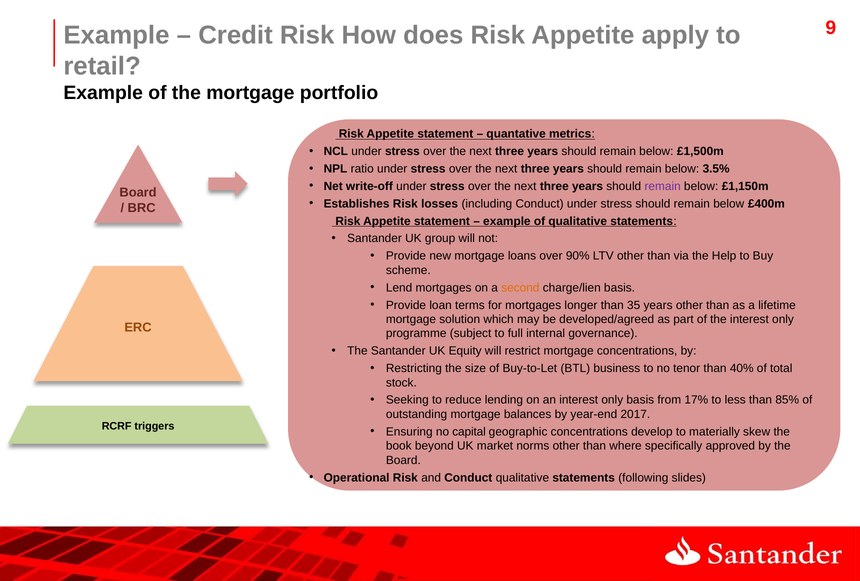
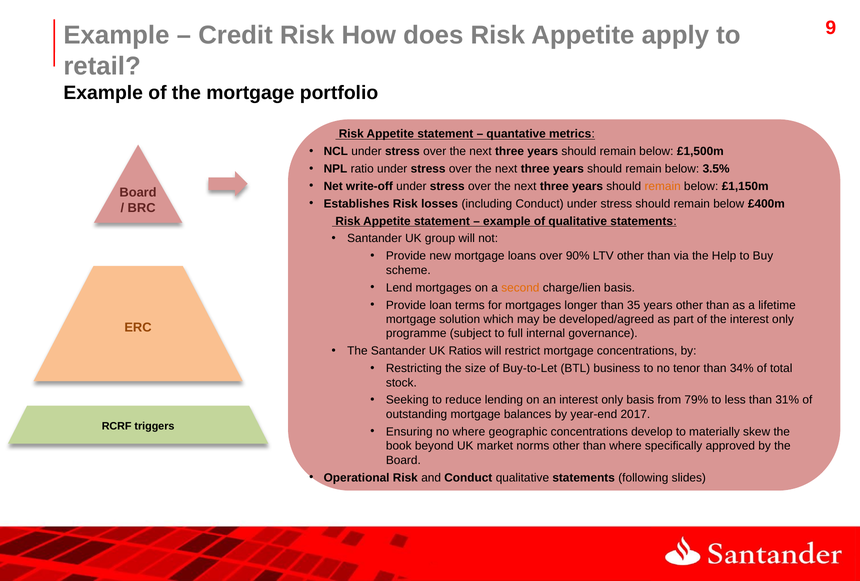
remain colour: purple -> orange (663, 186)
Equity: Equity -> Ratios (465, 351)
40%: 40% -> 34% (742, 368)
17%: 17% -> 79% (696, 400)
85%: 85% -> 31% (787, 400)
no capital: capital -> where (469, 432)
